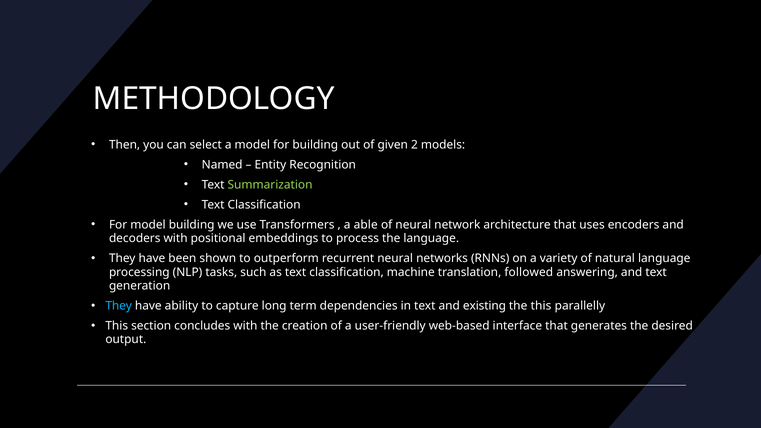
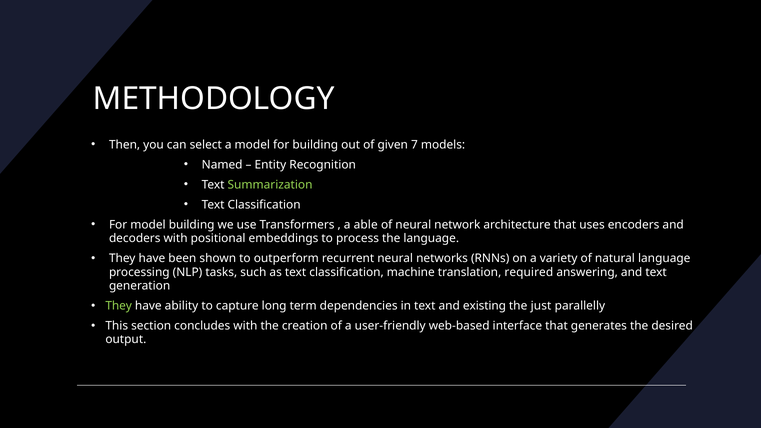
2: 2 -> 7 (414, 145)
followed: followed -> required (529, 272)
They colour: light blue -> light green (119, 306)
the this: this -> just (541, 306)
